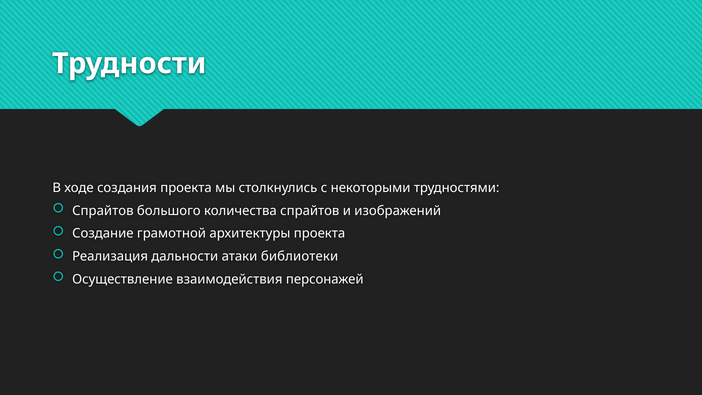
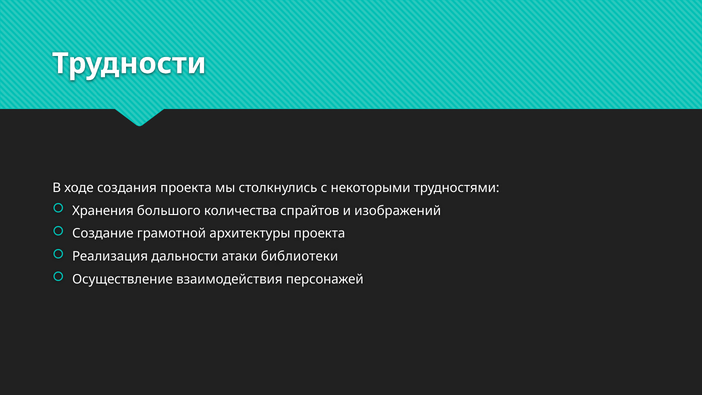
Спрайтов: Спрайтов -> Хранения (103, 211)
